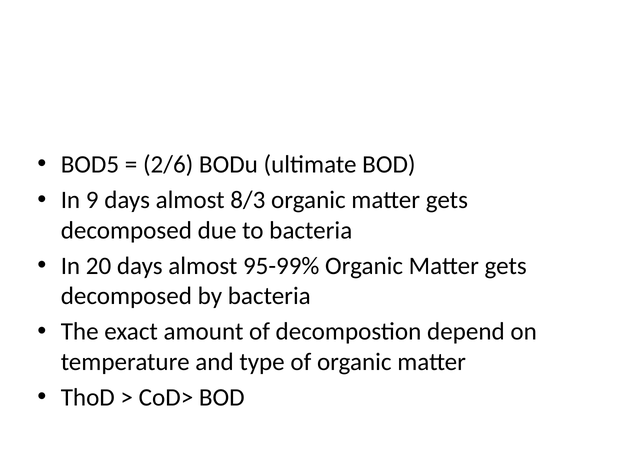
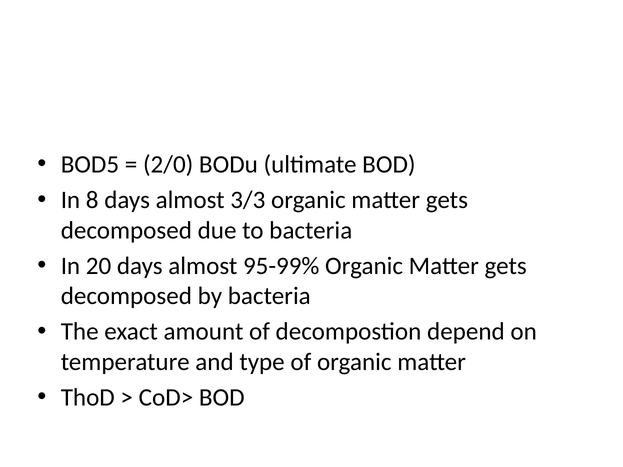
2/6: 2/6 -> 2/0 (168, 165)
9: 9 -> 8 (92, 200)
8/3: 8/3 -> 3/3 (248, 200)
